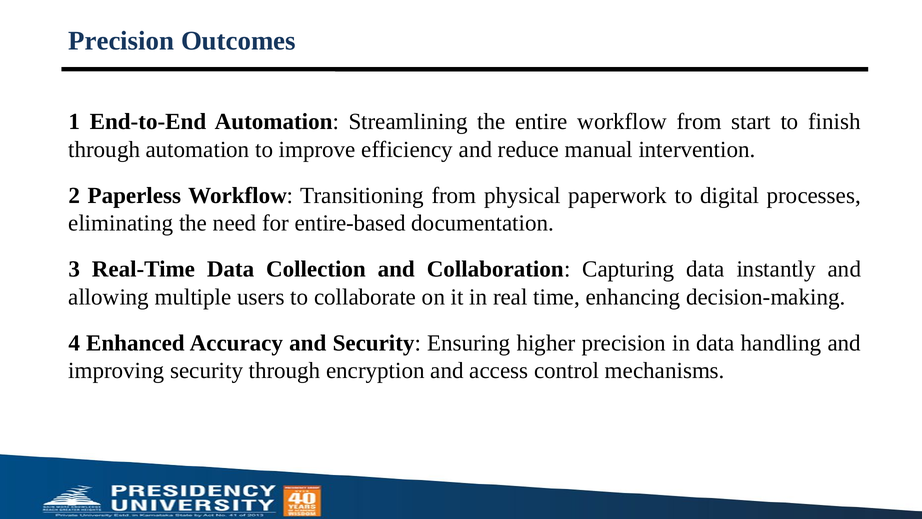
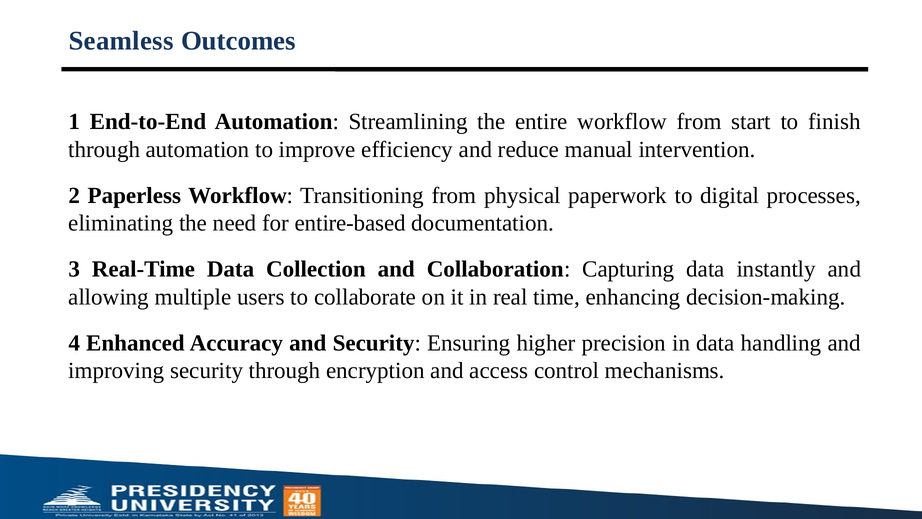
Precision: Precision -> Seamless (121, 41)
